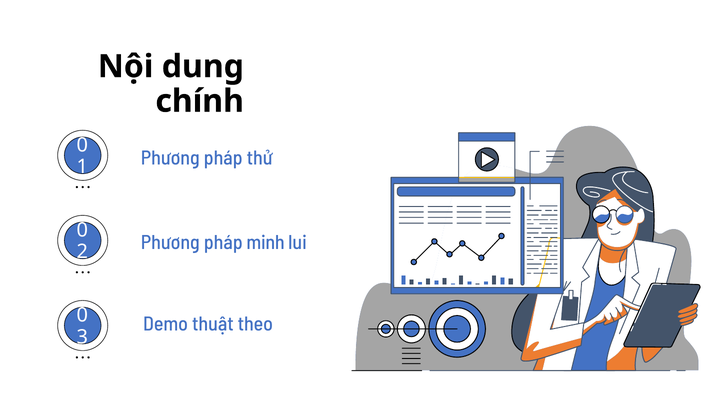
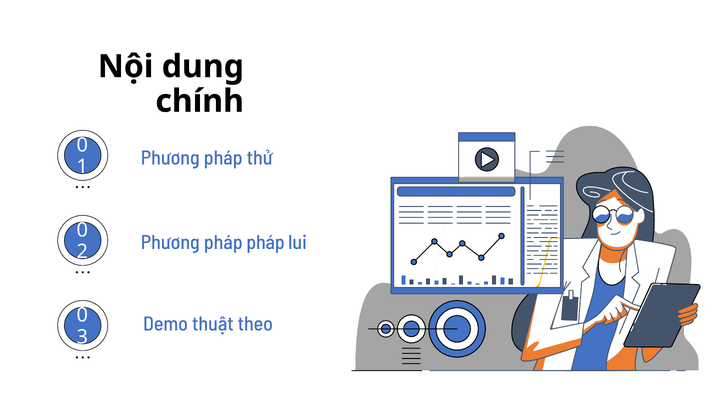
pháp minh: minh -> pháp (266, 242)
